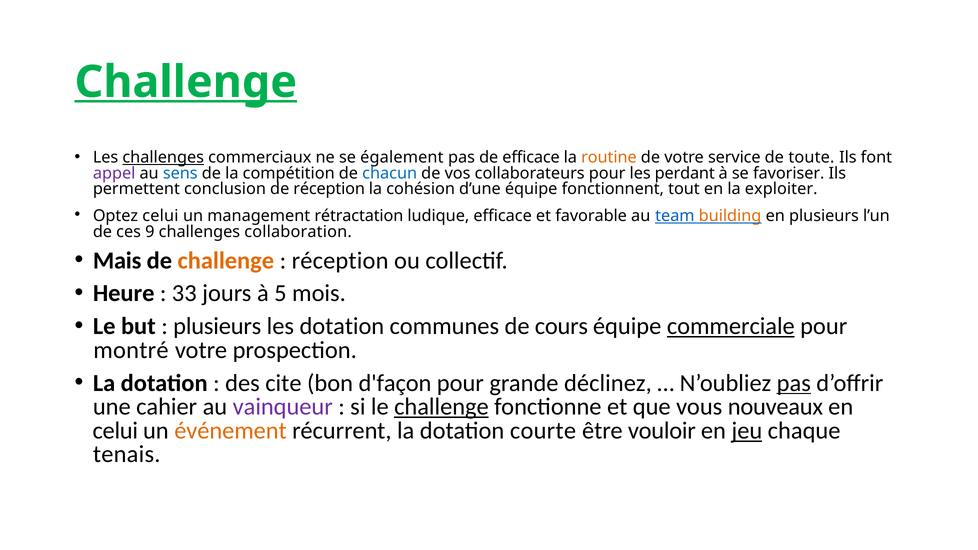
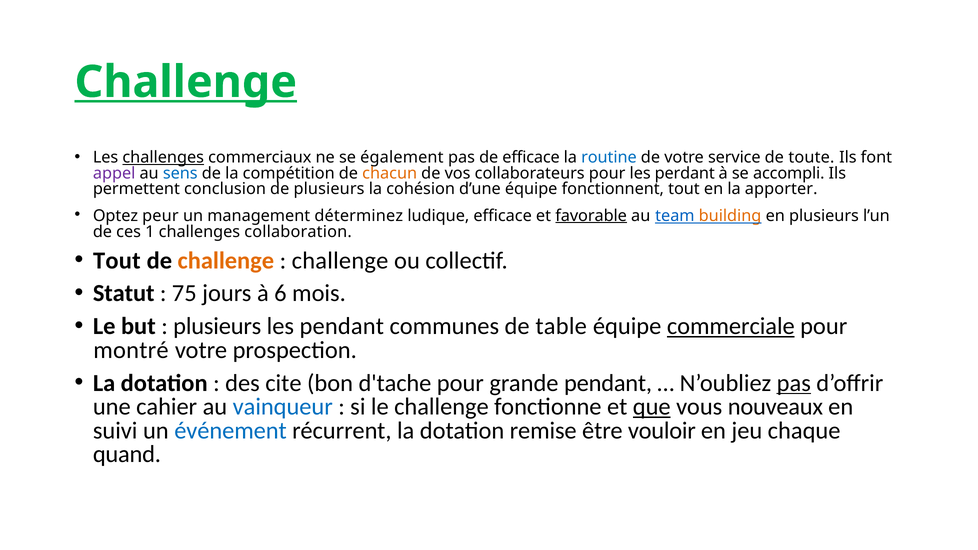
routine colour: orange -> blue (609, 157)
chacun colour: blue -> orange (390, 173)
favoriser: favoriser -> accompli (789, 173)
de réception: réception -> plusieurs (329, 189)
exploiter: exploiter -> apporter (781, 189)
Optez celui: celui -> peur (160, 216)
rétractation: rétractation -> déterminez (359, 216)
favorable underline: none -> present (591, 216)
9: 9 -> 1 (150, 232)
Mais: Mais -> Tout (117, 261)
réception: réception -> challenge (340, 261)
Heure: Heure -> Statut (124, 293)
33: 33 -> 75 (184, 293)
5: 5 -> 6 (280, 293)
les dotation: dotation -> pendant (342, 326)
cours: cours -> table (561, 326)
d'façon: d'façon -> d'tache (395, 383)
grande déclinez: déclinez -> pendant (608, 383)
vainqueur colour: purple -> blue (283, 407)
challenge underline: present -> none (441, 407)
que underline: none -> present (652, 407)
celui: celui -> suivi (115, 431)
événement colour: orange -> blue (231, 431)
courte: courte -> remise (543, 431)
jeu underline: present -> none (747, 431)
tenais: tenais -> quand (127, 454)
